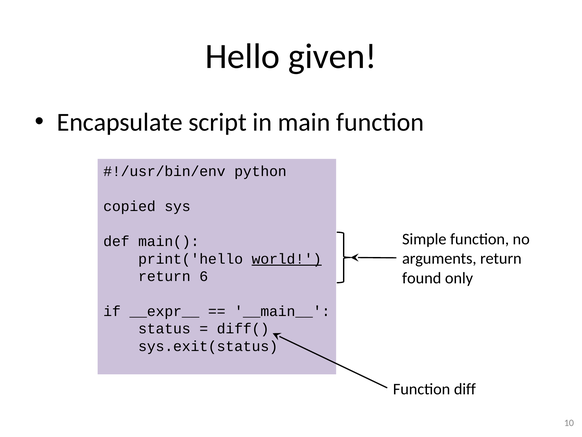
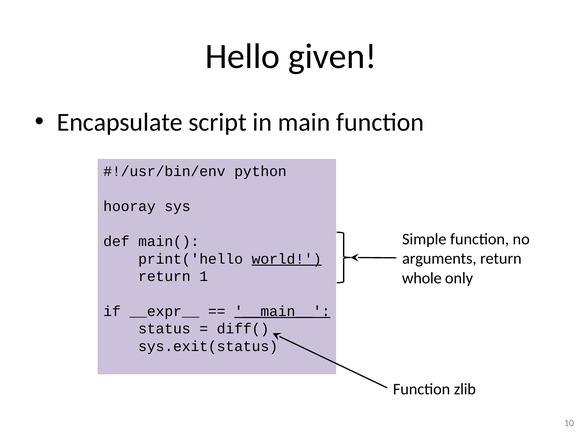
copied: copied -> hooray (130, 206)
6: 6 -> 1 (204, 276)
found: found -> whole (422, 278)
__main__ underline: none -> present (282, 311)
diff: diff -> zlib (465, 389)
